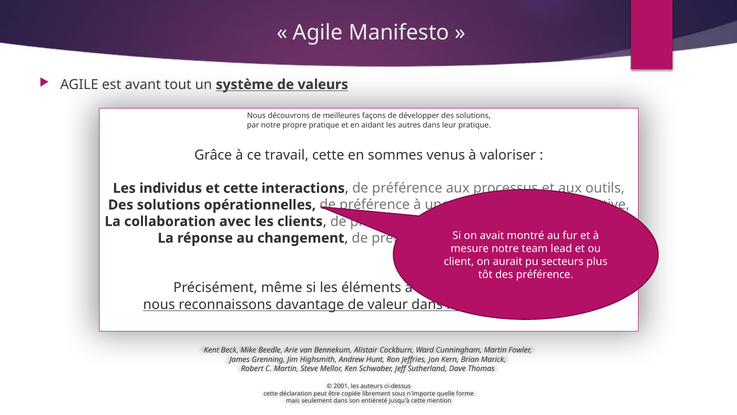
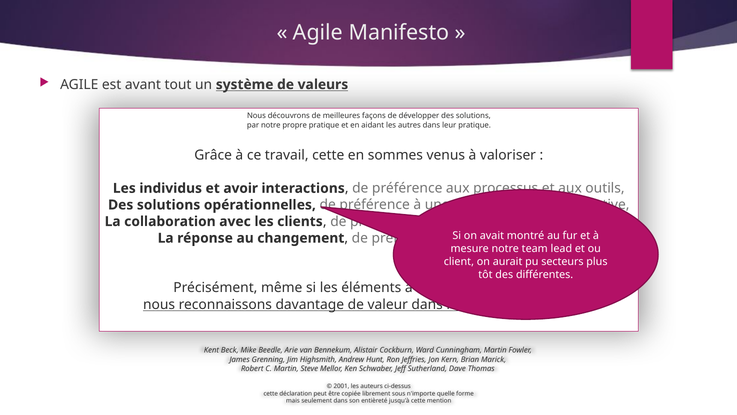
et cette: cette -> avoir (241, 188)
des préférence: préférence -> différentes (545, 274)
